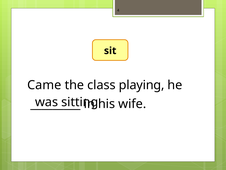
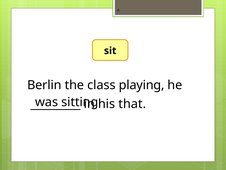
Came: Came -> Berlin (44, 85)
wife: wife -> that (132, 104)
